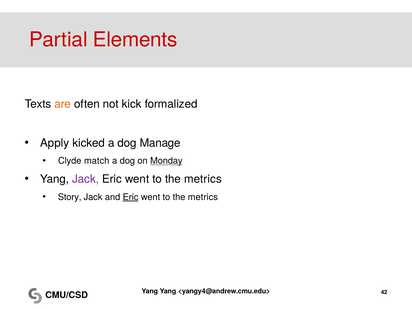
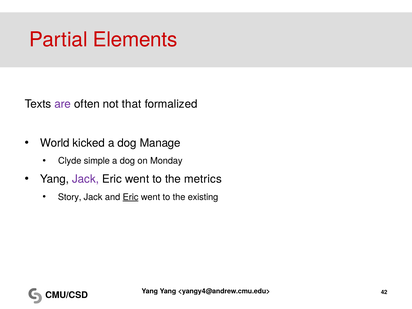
are colour: orange -> purple (63, 104)
kick: kick -> that (132, 104)
Apply: Apply -> World (55, 143)
match: match -> simple (97, 161)
Monday underline: present -> none (166, 161)
metrics: metrics -> existing (203, 197)
